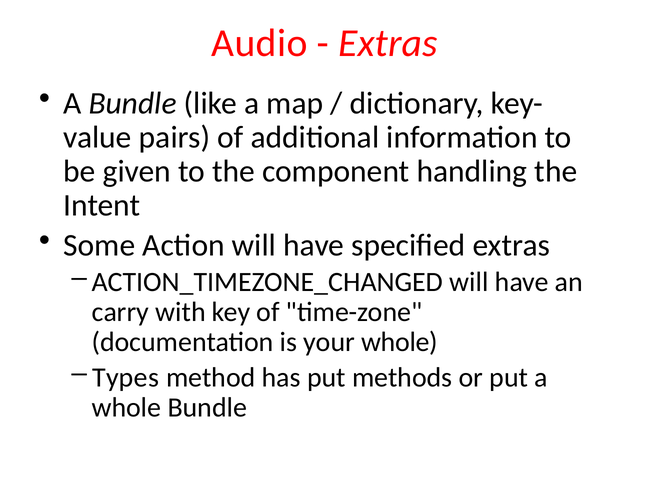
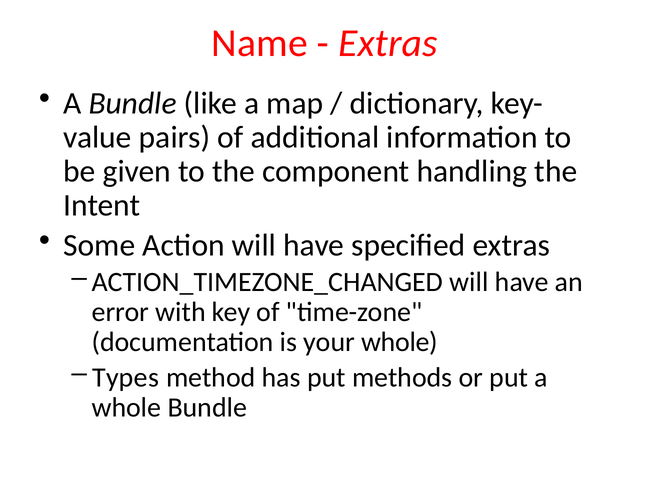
Audio: Audio -> Name (260, 43)
carry: carry -> error (120, 313)
